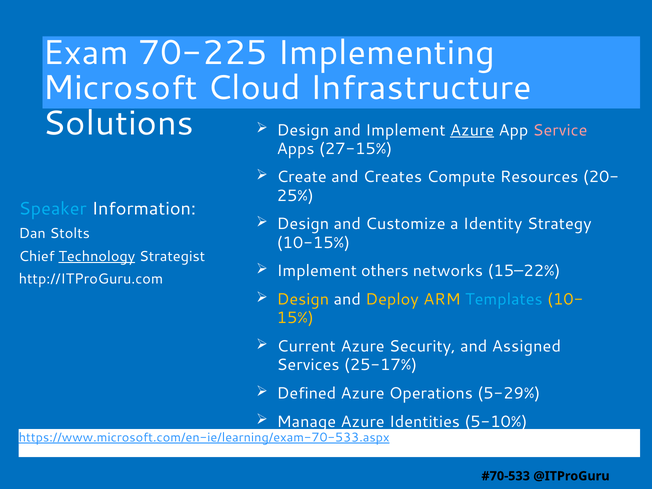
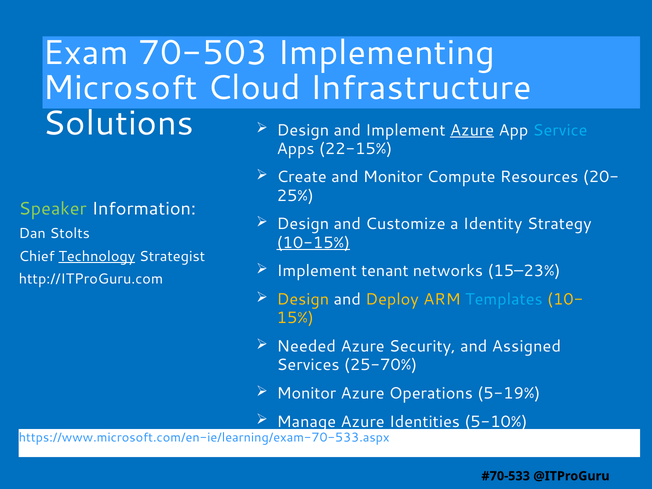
70-225: 70-225 -> 70-503 (203, 53)
Service colour: pink -> light blue (560, 130)
27-15%: 27-15% -> 22-15% (356, 149)
and Creates: Creates -> Monitor (393, 177)
Speaker colour: light blue -> light green (53, 209)
10-15% underline: none -> present (313, 243)
others: others -> tenant (385, 271)
15–22%: 15–22% -> 15–23% (524, 271)
Current: Current -> Needed (306, 346)
25-17%: 25-17% -> 25-70% (381, 365)
Defined: Defined -> Monitor (306, 393)
5-29%: 5-29% -> 5-19% (509, 393)
https://www.microsoft.com/en-ie/learning/exam-70-533.aspx underline: present -> none (204, 438)
